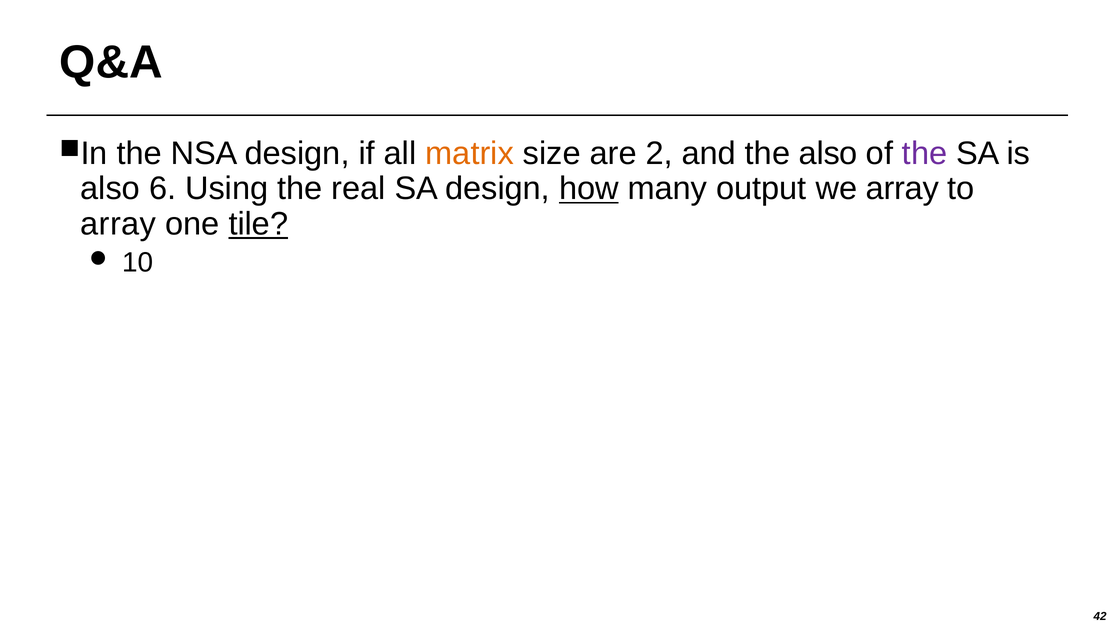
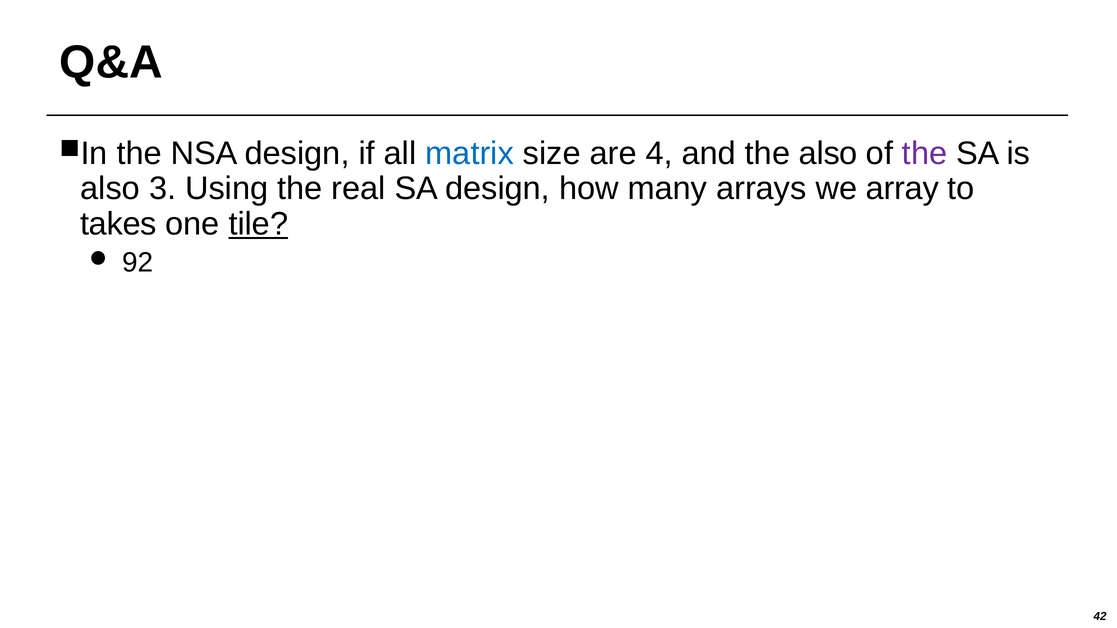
matrix colour: orange -> blue (470, 154)
2: 2 -> 4 (659, 154)
6: 6 -> 3 (163, 189)
how underline: present -> none (589, 189)
output: output -> arrays (761, 189)
array: array -> takes (119, 224)
10: 10 -> 92 (138, 263)
